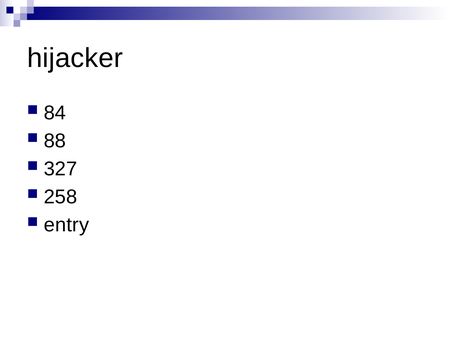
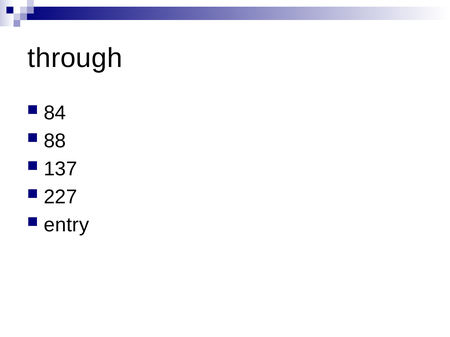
hijacker: hijacker -> through (75, 58)
327: 327 -> 137 (61, 169)
258: 258 -> 227 (61, 197)
